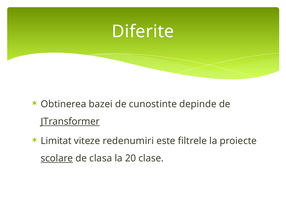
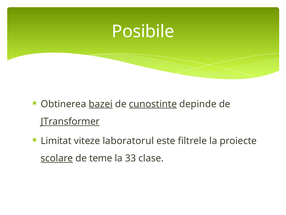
Diferite: Diferite -> Posibile (143, 31)
bazei underline: none -> present (101, 104)
cunostinte underline: none -> present (153, 104)
redenumiri: redenumiri -> laboratorul (128, 141)
clasa: clasa -> teme (101, 158)
20: 20 -> 33 (131, 158)
